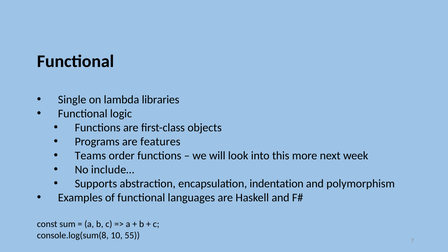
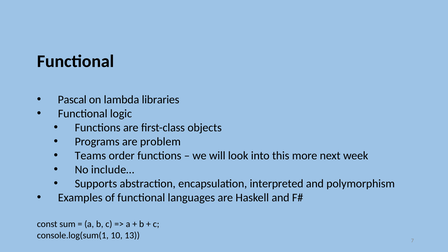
Single: Single -> Pascal (72, 100)
features: features -> problem (160, 142)
indentation: indentation -> interpreted (277, 184)
console.log(sum(8: console.log(sum(8 -> console.log(sum(1 (73, 235)
55: 55 -> 13 (132, 235)
